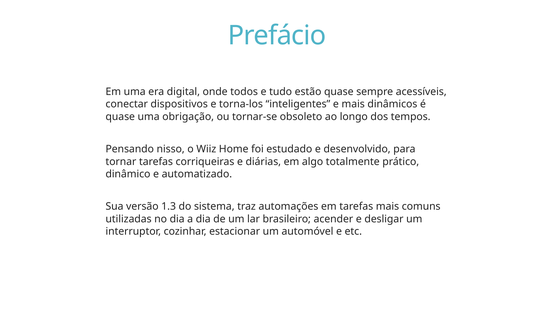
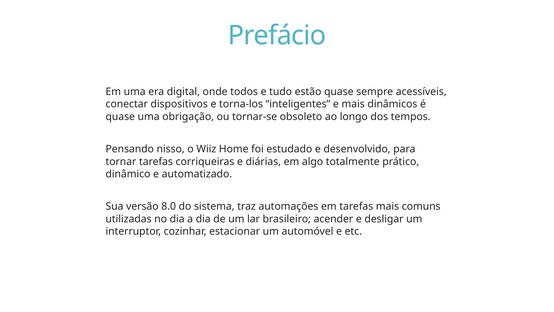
1.3: 1.3 -> 8.0 (169, 206)
